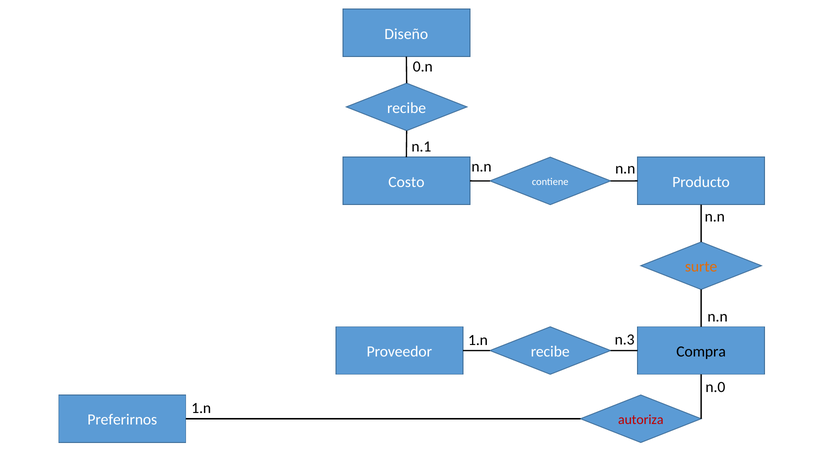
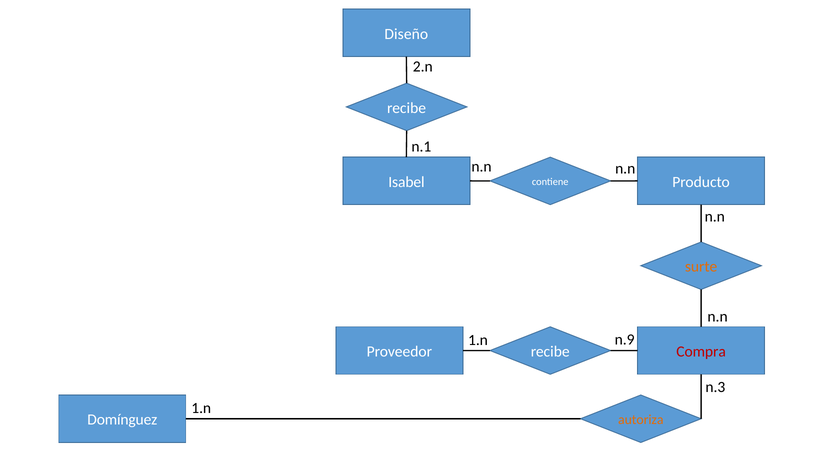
0.n: 0.n -> 2.n (423, 67)
Costo: Costo -> Isabel (406, 182)
n.3: n.3 -> n.9 (625, 340)
Compra colour: black -> red (701, 352)
n.0: n.0 -> n.3 (715, 387)
Preferirnos: Preferirnos -> Domínguez (122, 420)
autoriza colour: red -> orange (641, 420)
